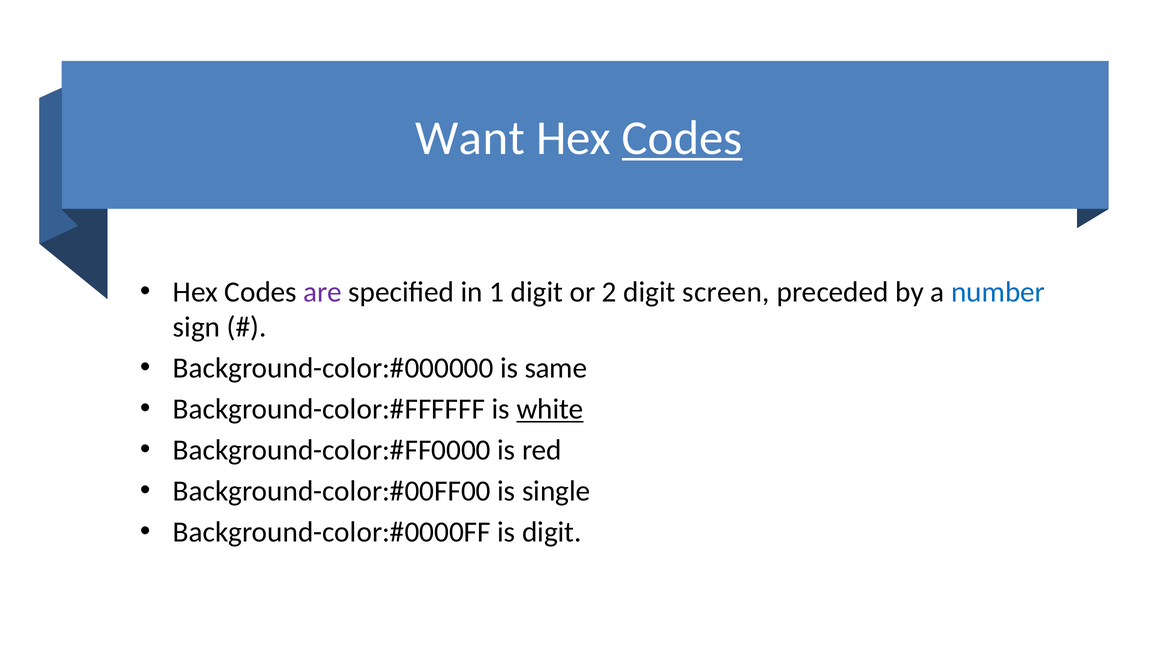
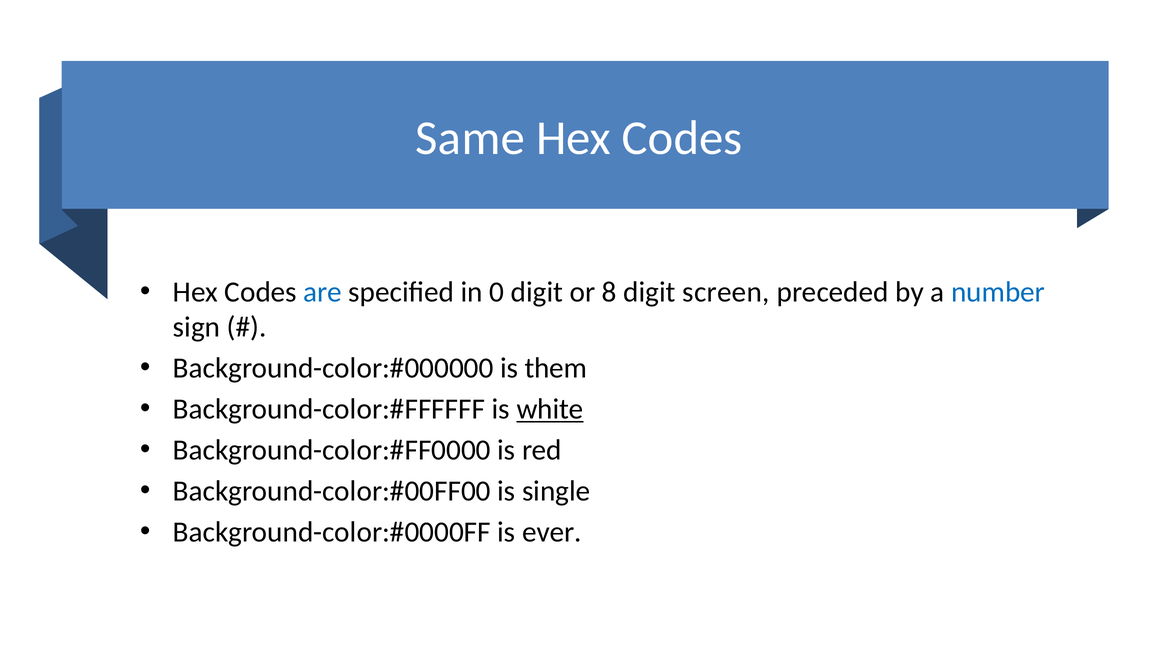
Want: Want -> Same (470, 138)
Codes underline: present -> none (682, 138)
are colour: purple -> blue (323, 292)
1: 1 -> 0 (497, 292)
2: 2 -> 8 (609, 292)
same: same -> them (556, 368)
is digit: digit -> ever (552, 532)
